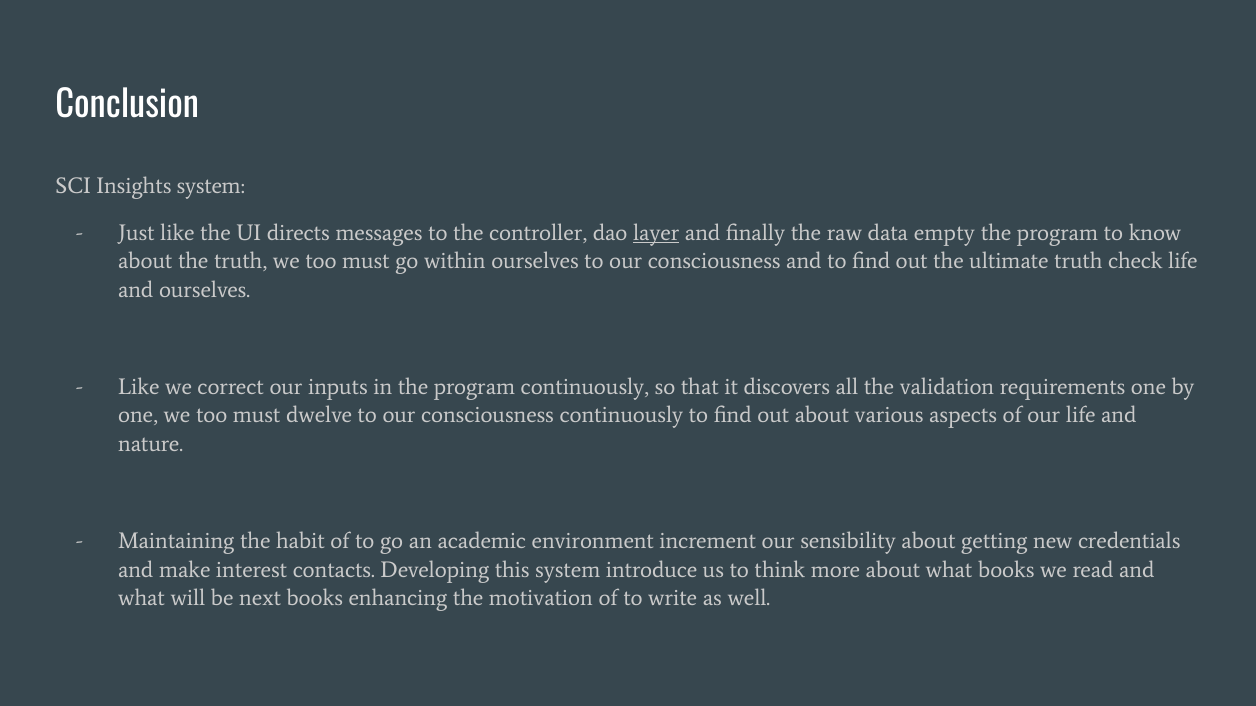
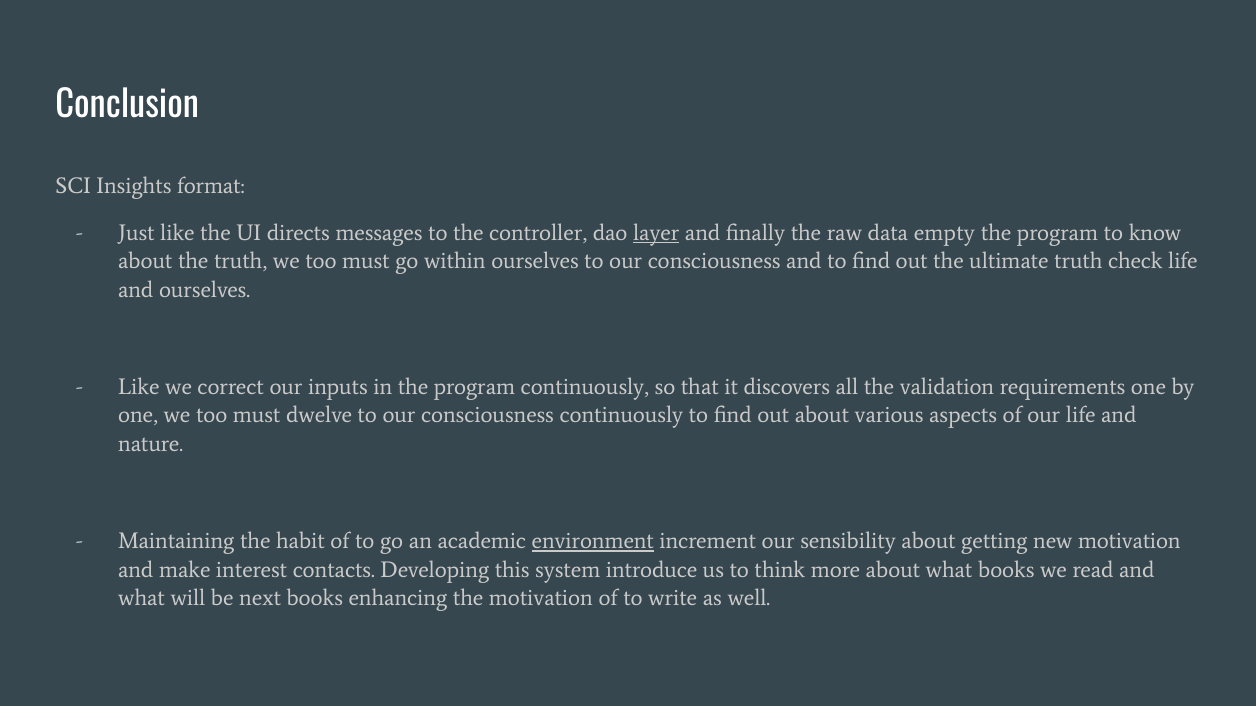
Insights system: system -> format (211, 186)
environment underline: none -> present (593, 542)
new credentials: credentials -> motivation (1129, 542)
